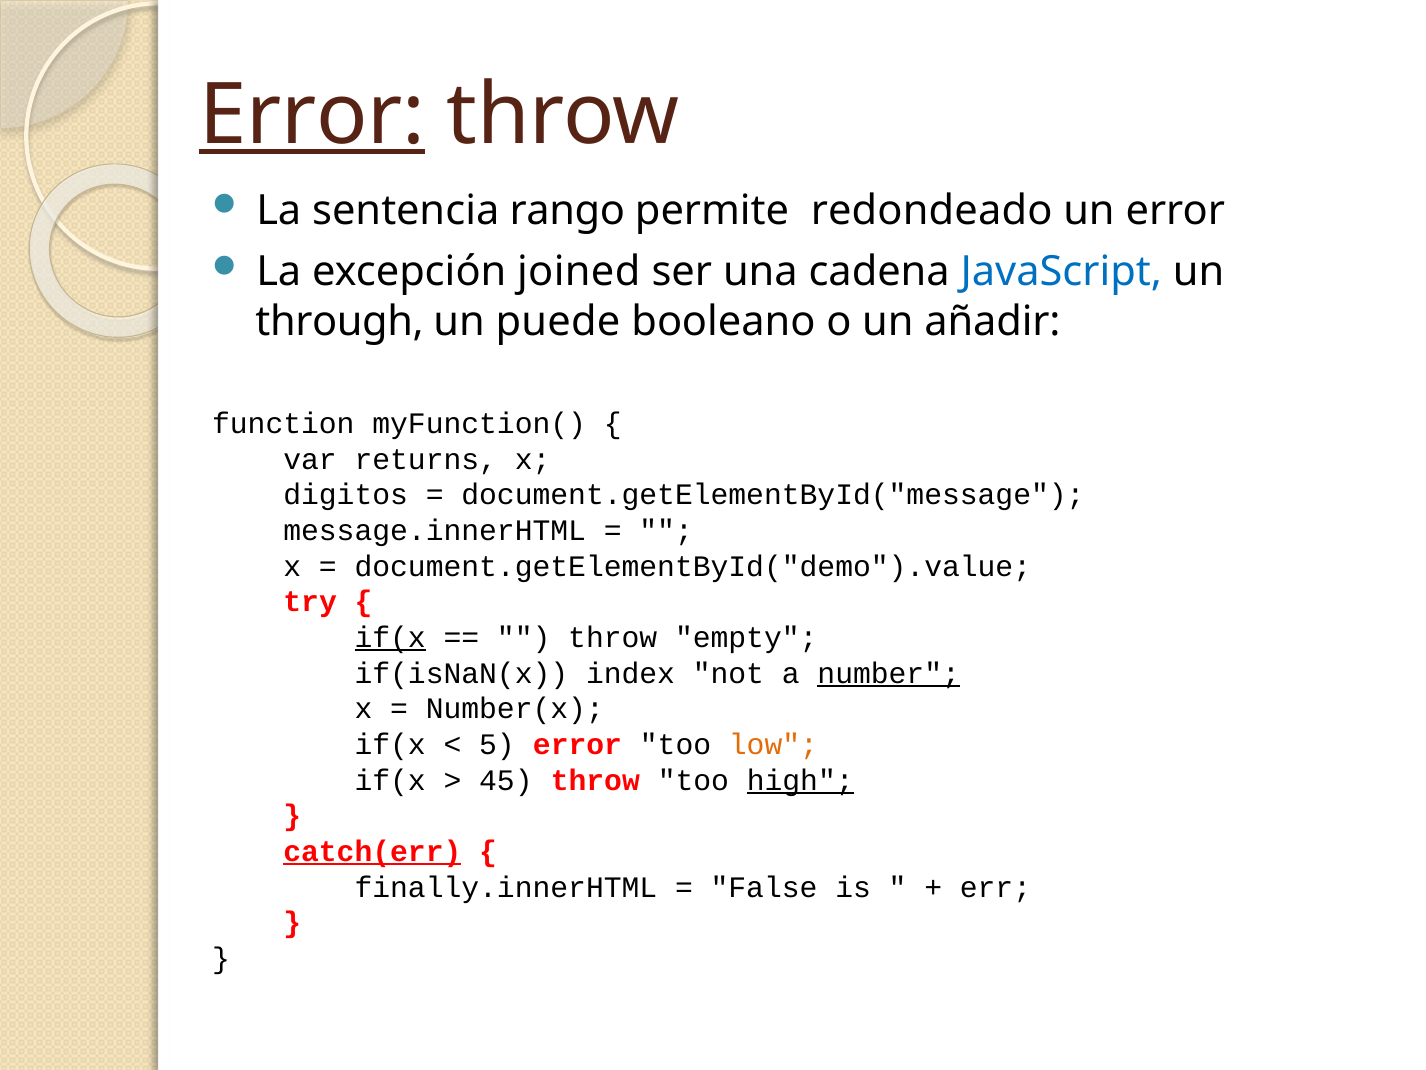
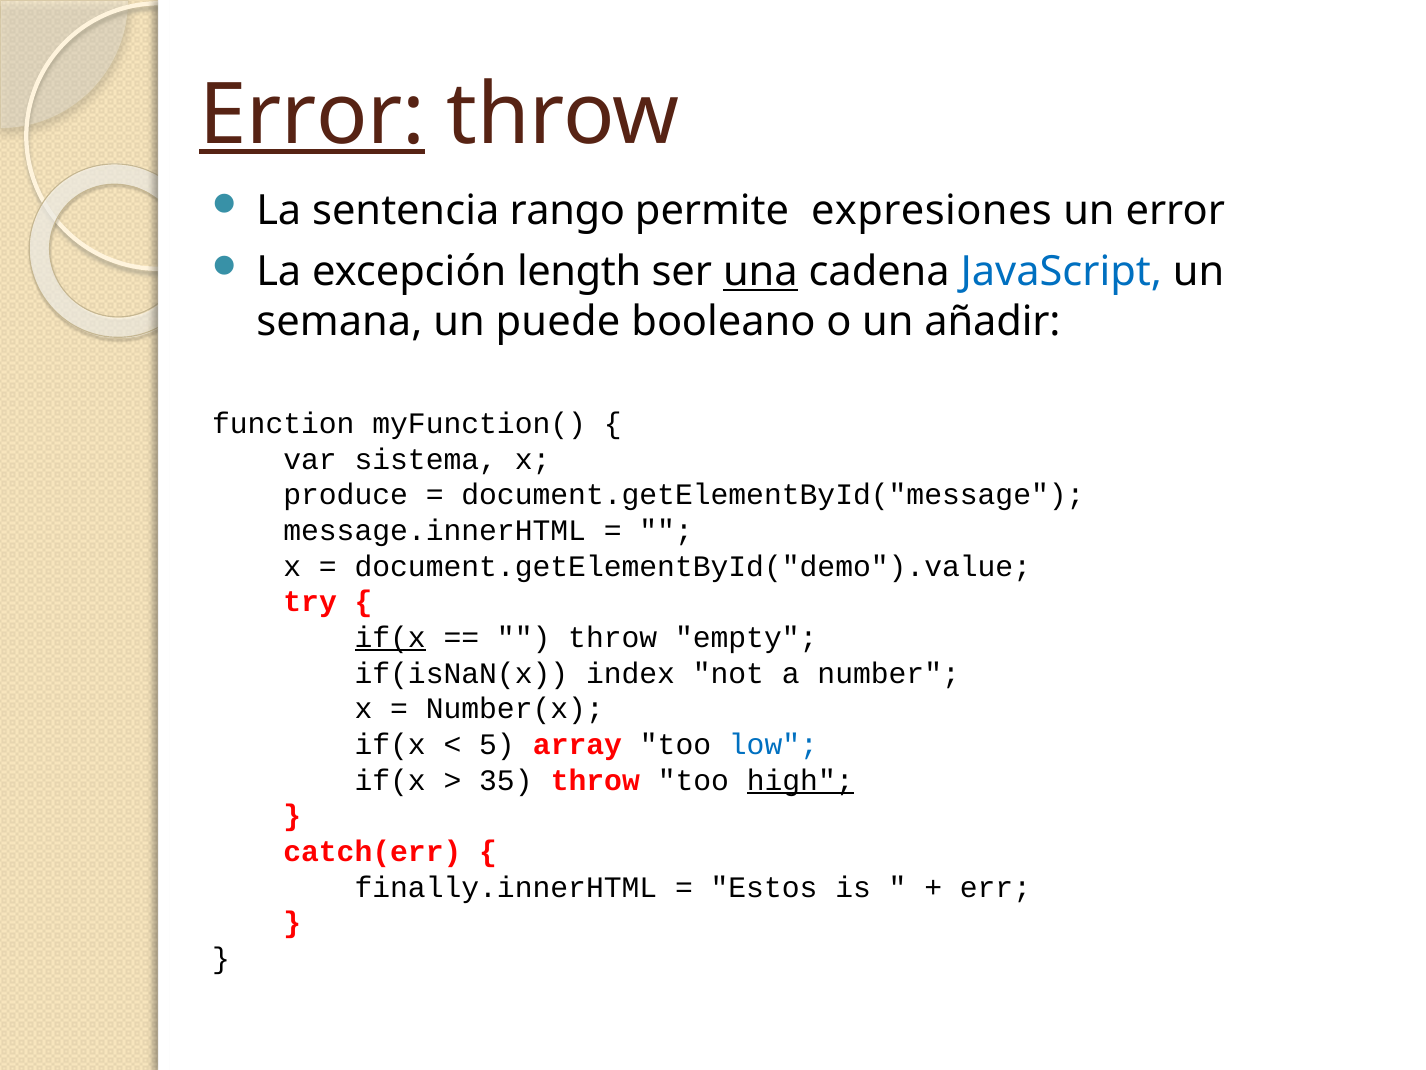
redondeado: redondeado -> expresiones (931, 210)
joined: joined -> length (579, 272)
una underline: none -> present (760, 272)
through: through -> semana (339, 322)
returns: returns -> sistema (426, 459)
digitos: digitos -> produce (346, 495)
number underline: present -> none (889, 673)
5 error: error -> array (577, 744)
low colour: orange -> blue (773, 744)
45: 45 -> 35 (506, 780)
catch(err underline: present -> none (372, 851)
False: False -> Estos (764, 887)
